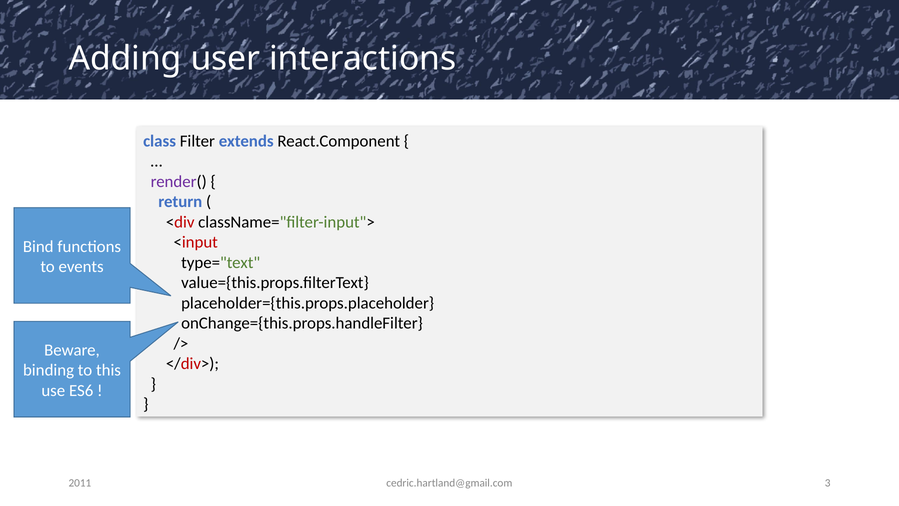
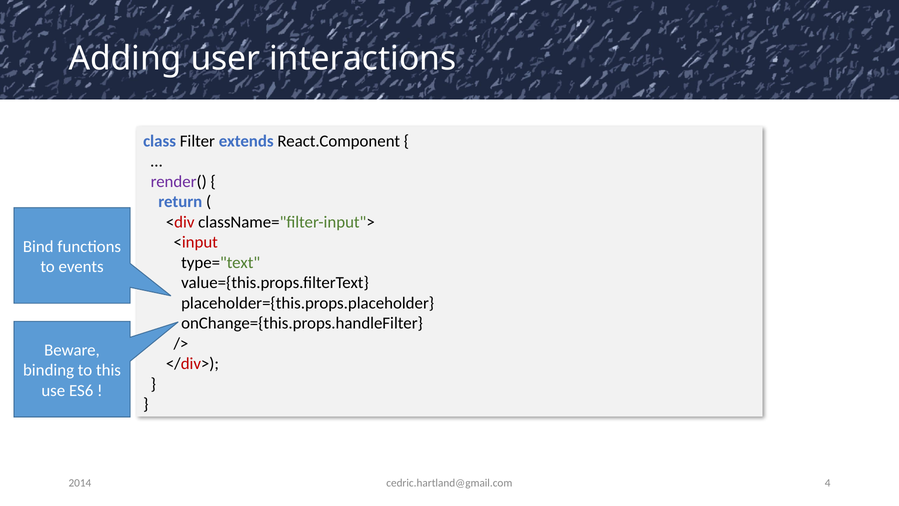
3: 3 -> 4 (828, 483)
2011: 2011 -> 2014 (80, 483)
